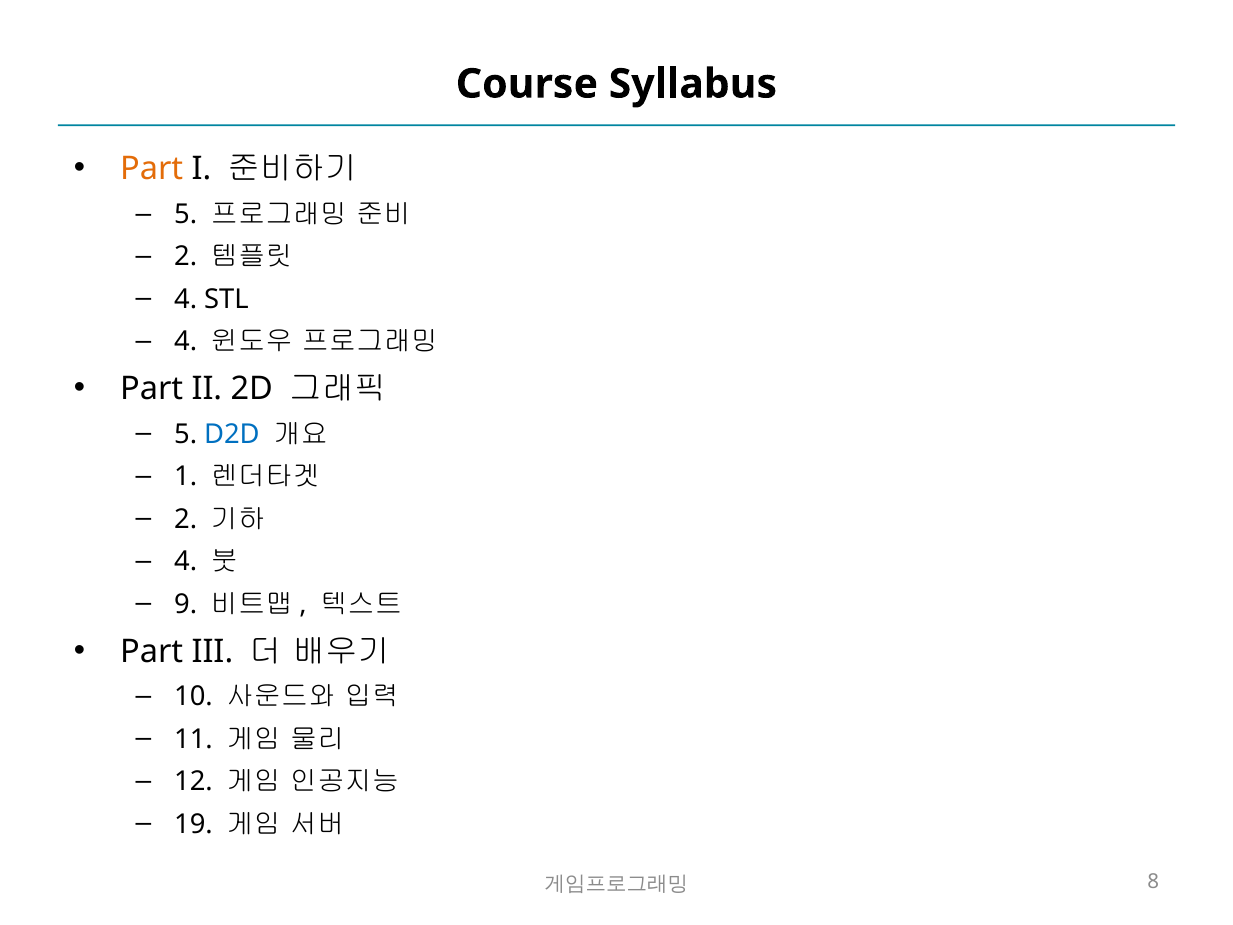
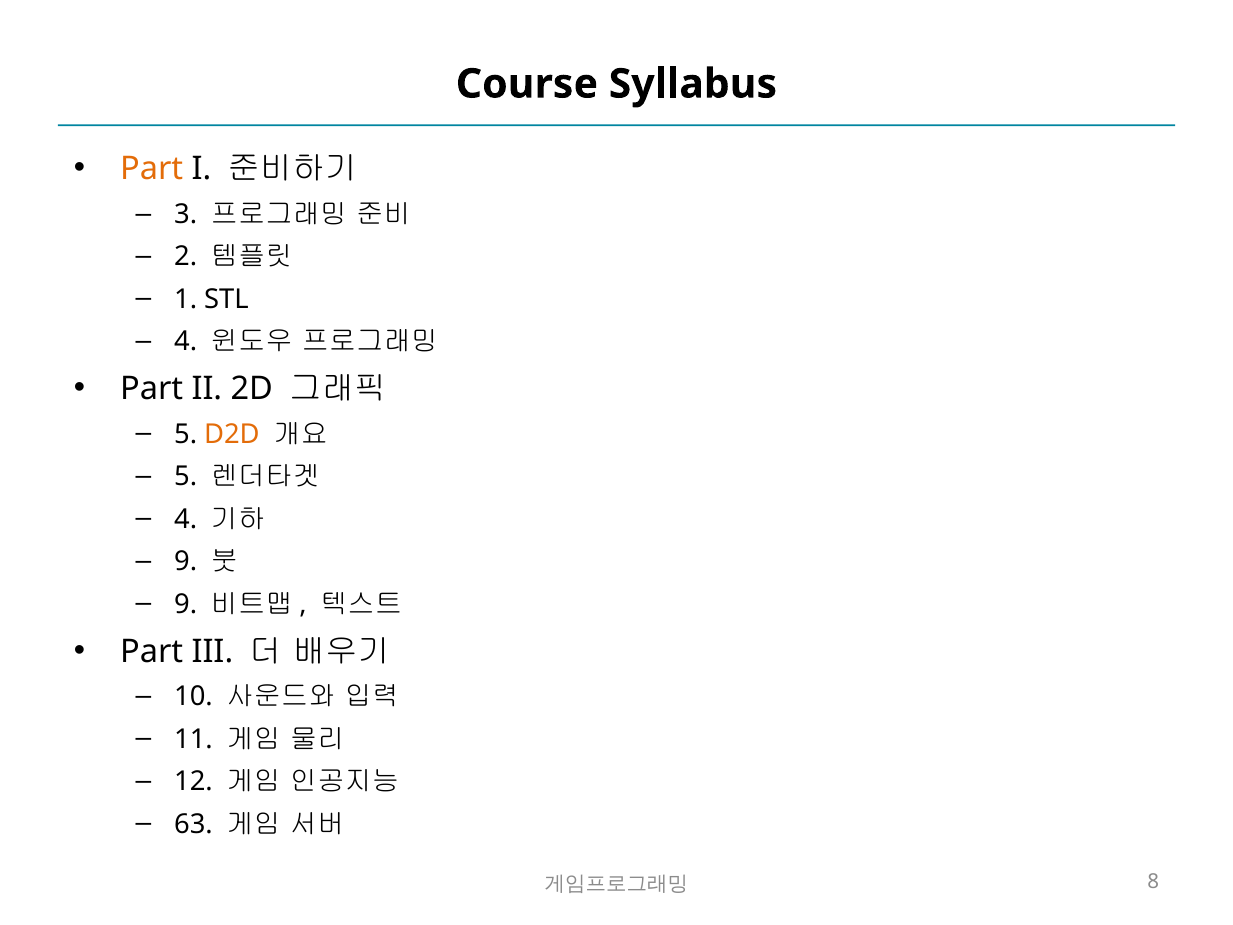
5: 5 -> 3 (186, 214)
4: 4 -> 1 (186, 299)
D2D colour: blue -> orange (232, 434)
1: 1 -> 5 (186, 477)
2: 2 -> 4 (186, 519)
4: 4 -> 9 (186, 562)
19: 19 -> 63 (193, 824)
